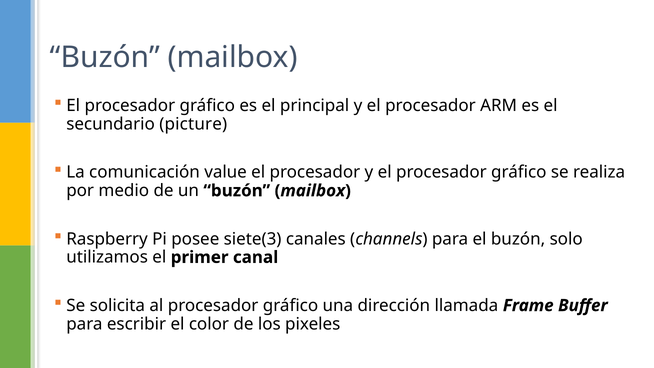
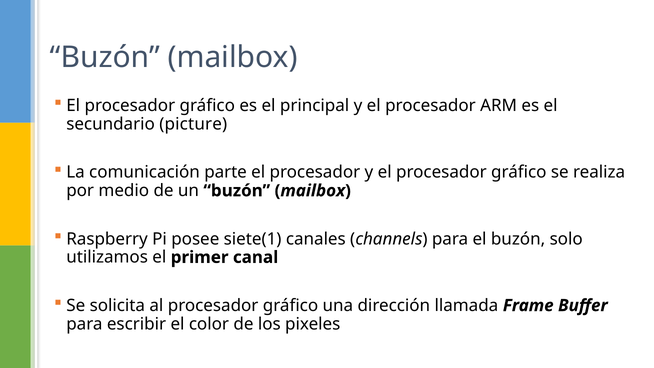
value: value -> parte (226, 172)
siete(3: siete(3 -> siete(1 (253, 239)
